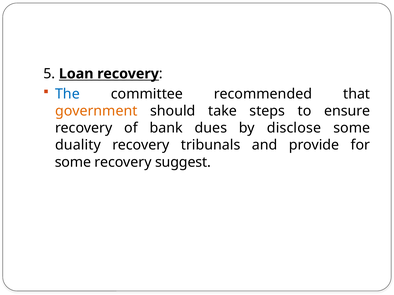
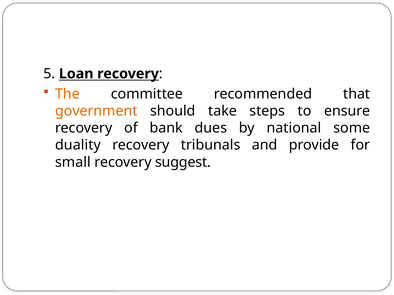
The colour: blue -> orange (67, 94)
disclose: disclose -> national (294, 128)
some: some -> small (73, 162)
